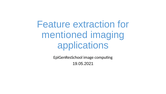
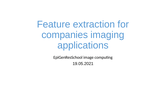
mentioned: mentioned -> companies (65, 35)
